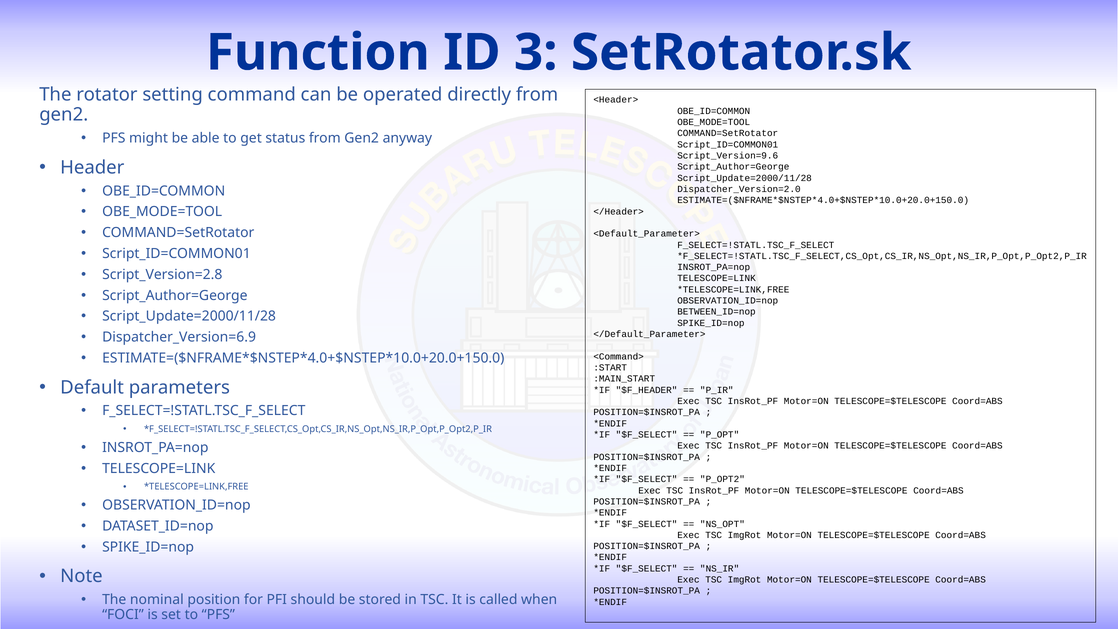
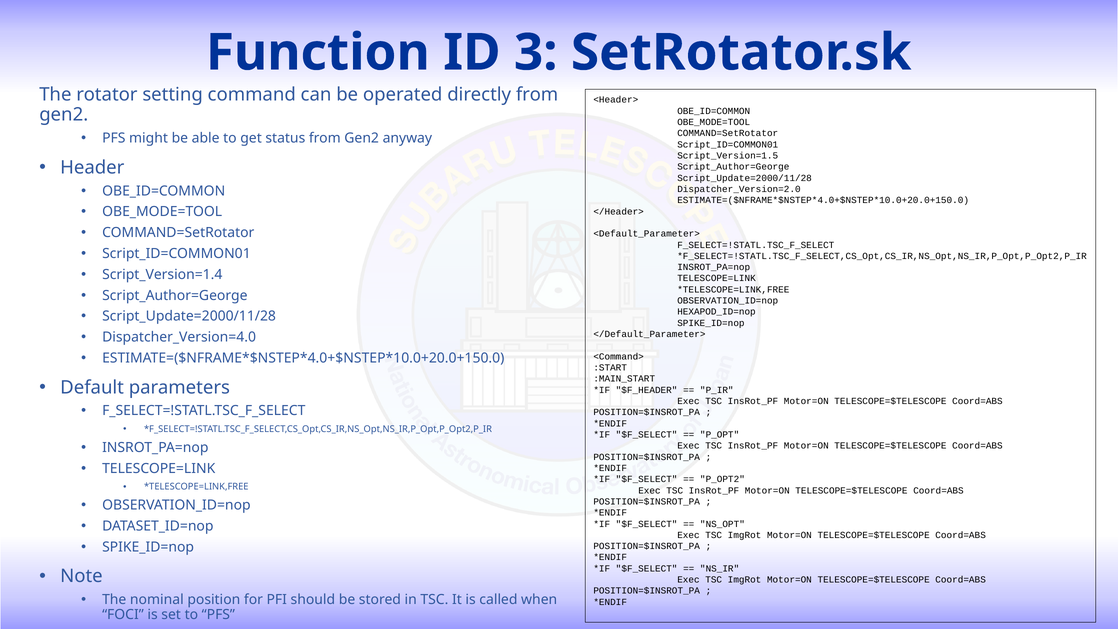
Script_Version=9.6: Script_Version=9.6 -> Script_Version=1.5 (728, 156)
Script_Version=2.8: Script_Version=2.8 -> Script_Version=1.4 (162, 275)
BETWEEN_ID=nop: BETWEEN_ID=nop -> HEXAPOD_ID=nop (716, 312)
Dispatcher_Version=6.9: Dispatcher_Version=6.9 -> Dispatcher_Version=4.0 (179, 337)
